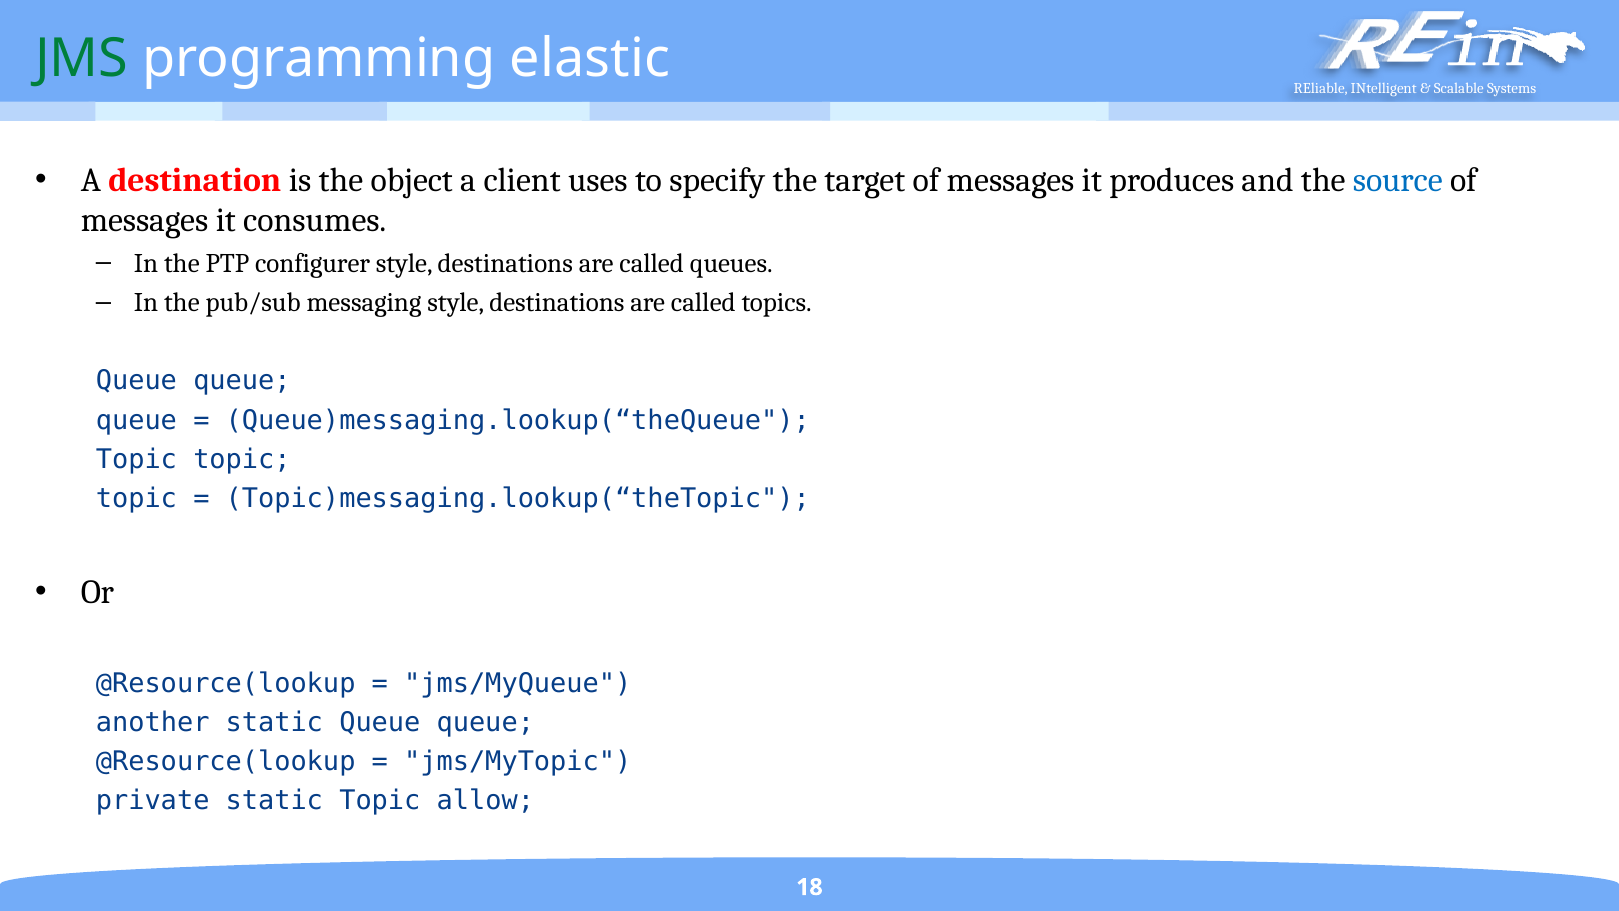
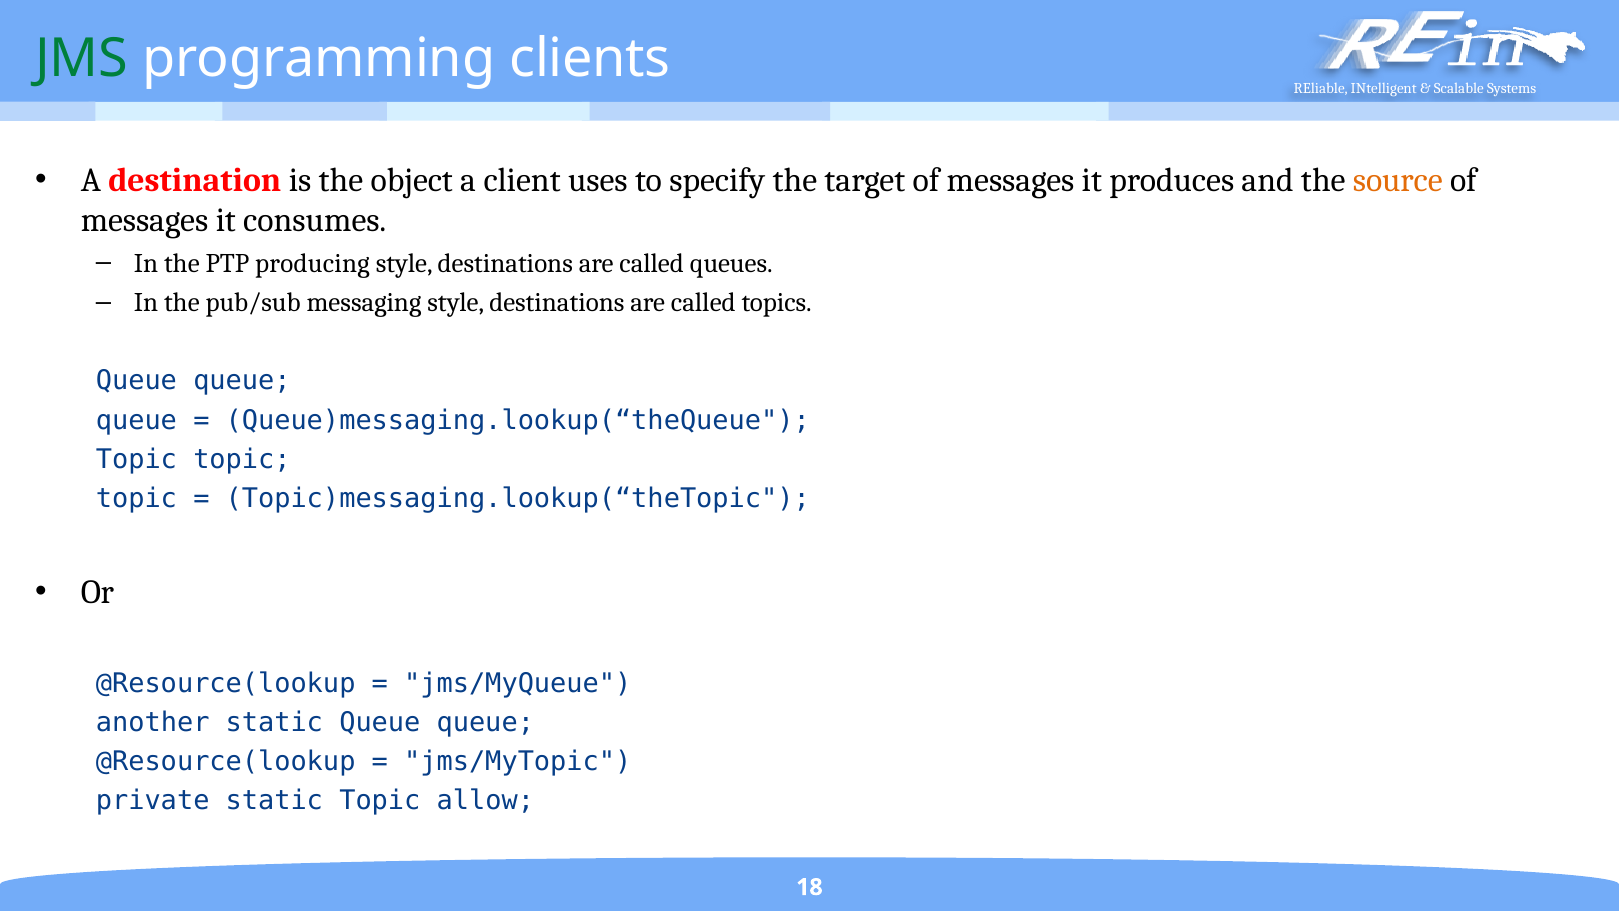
elastic: elastic -> clients (590, 59)
source colour: blue -> orange (1398, 180)
configurer: configurer -> producing (312, 263)
